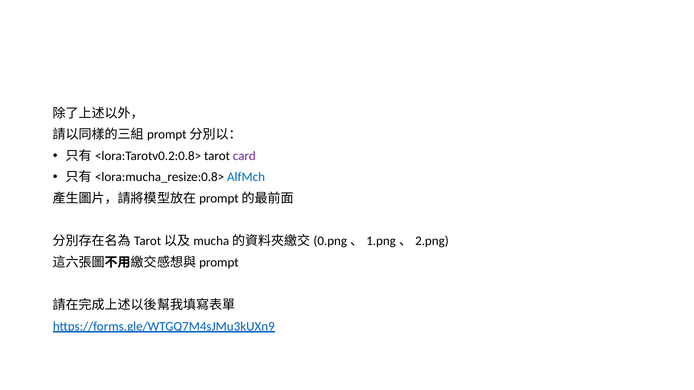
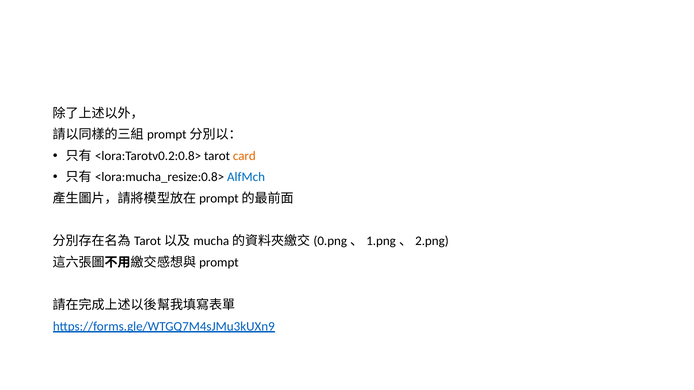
card colour: purple -> orange (244, 156)
